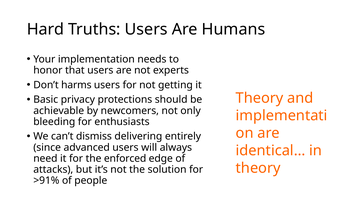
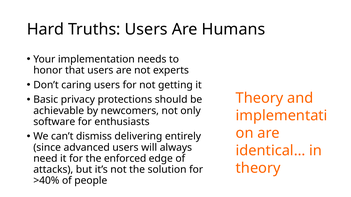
harms: harms -> caring (76, 85)
bleeding: bleeding -> software (54, 122)
>91%: >91% -> >40% (46, 181)
